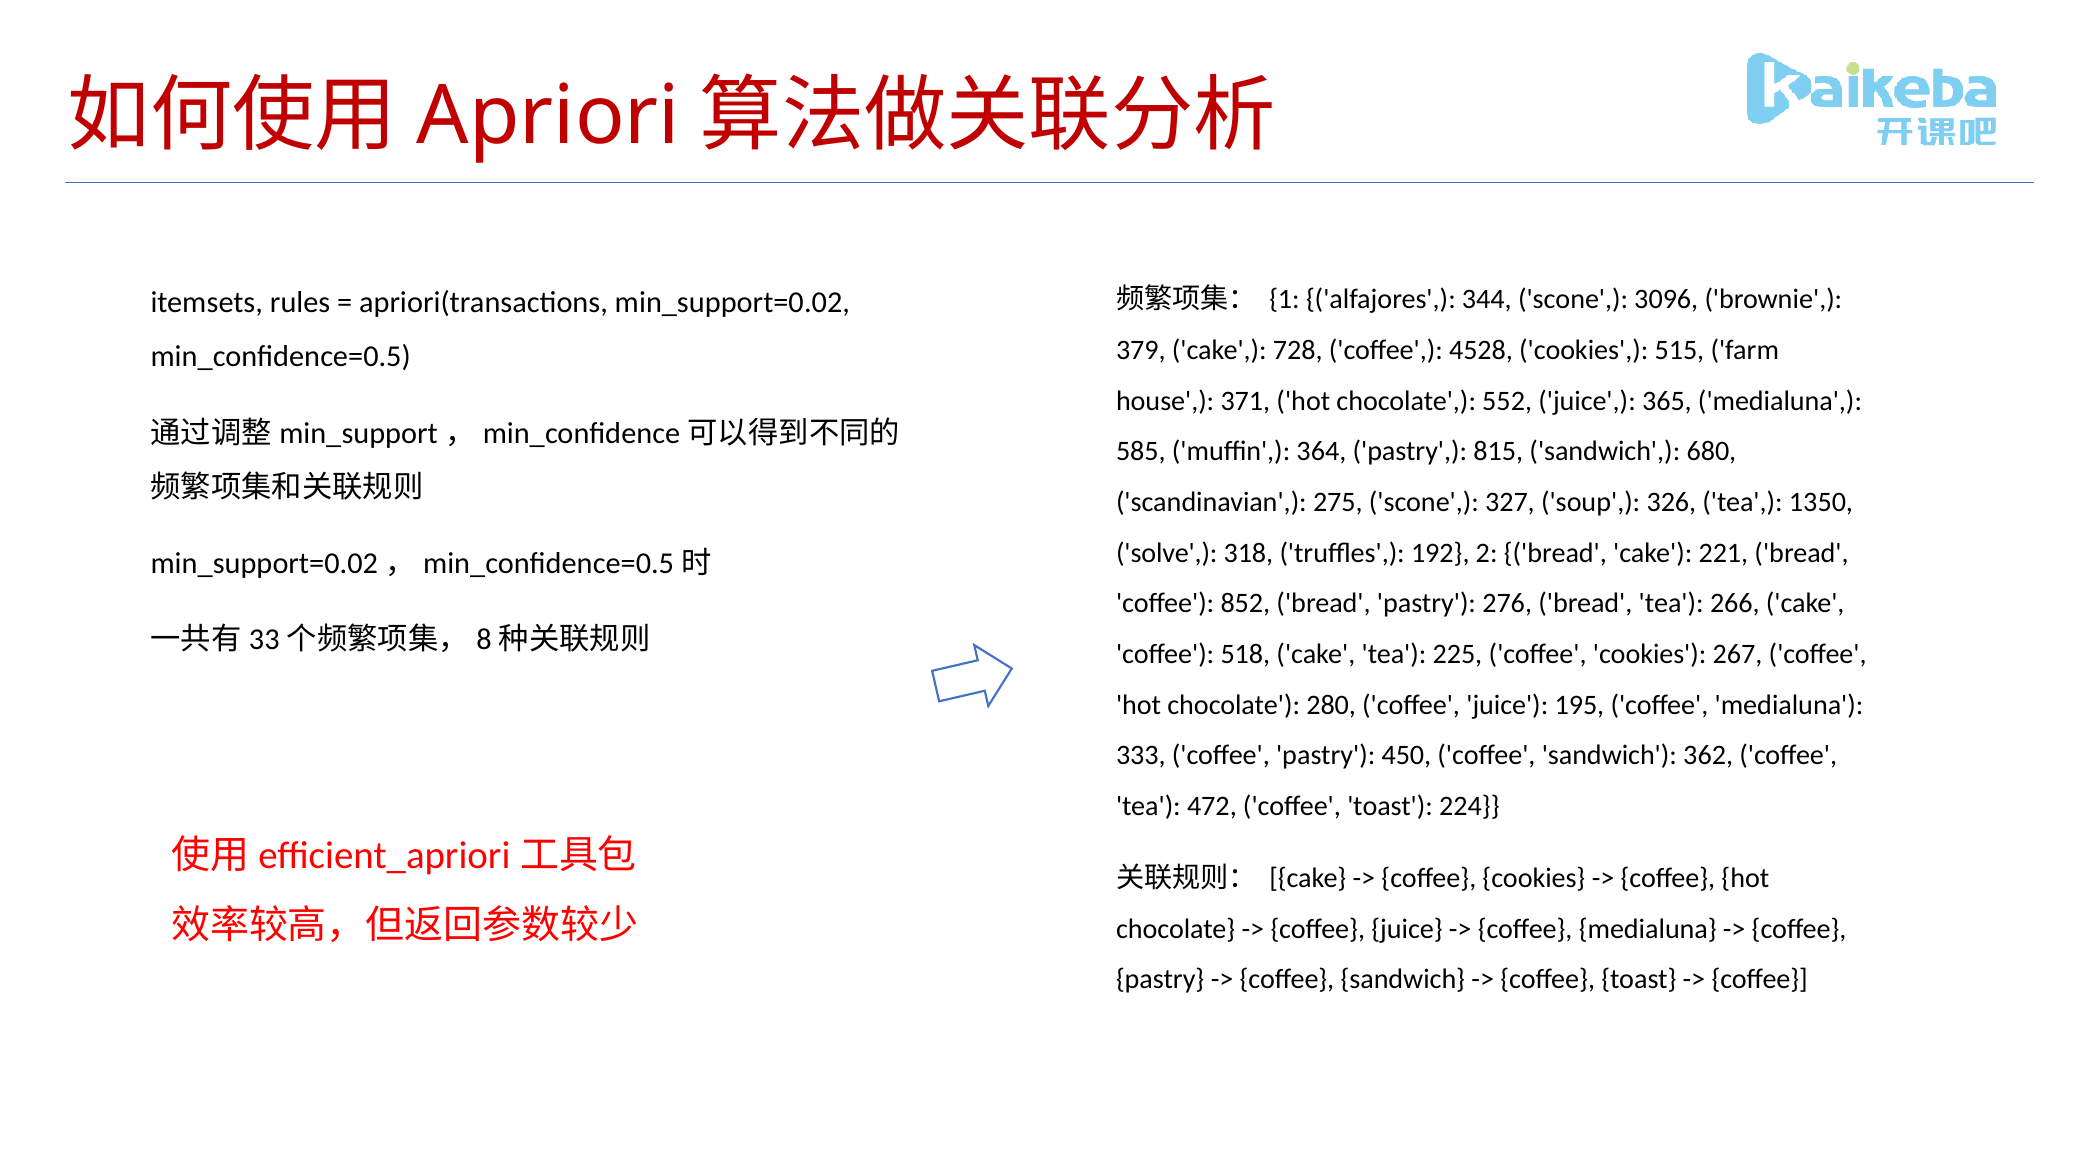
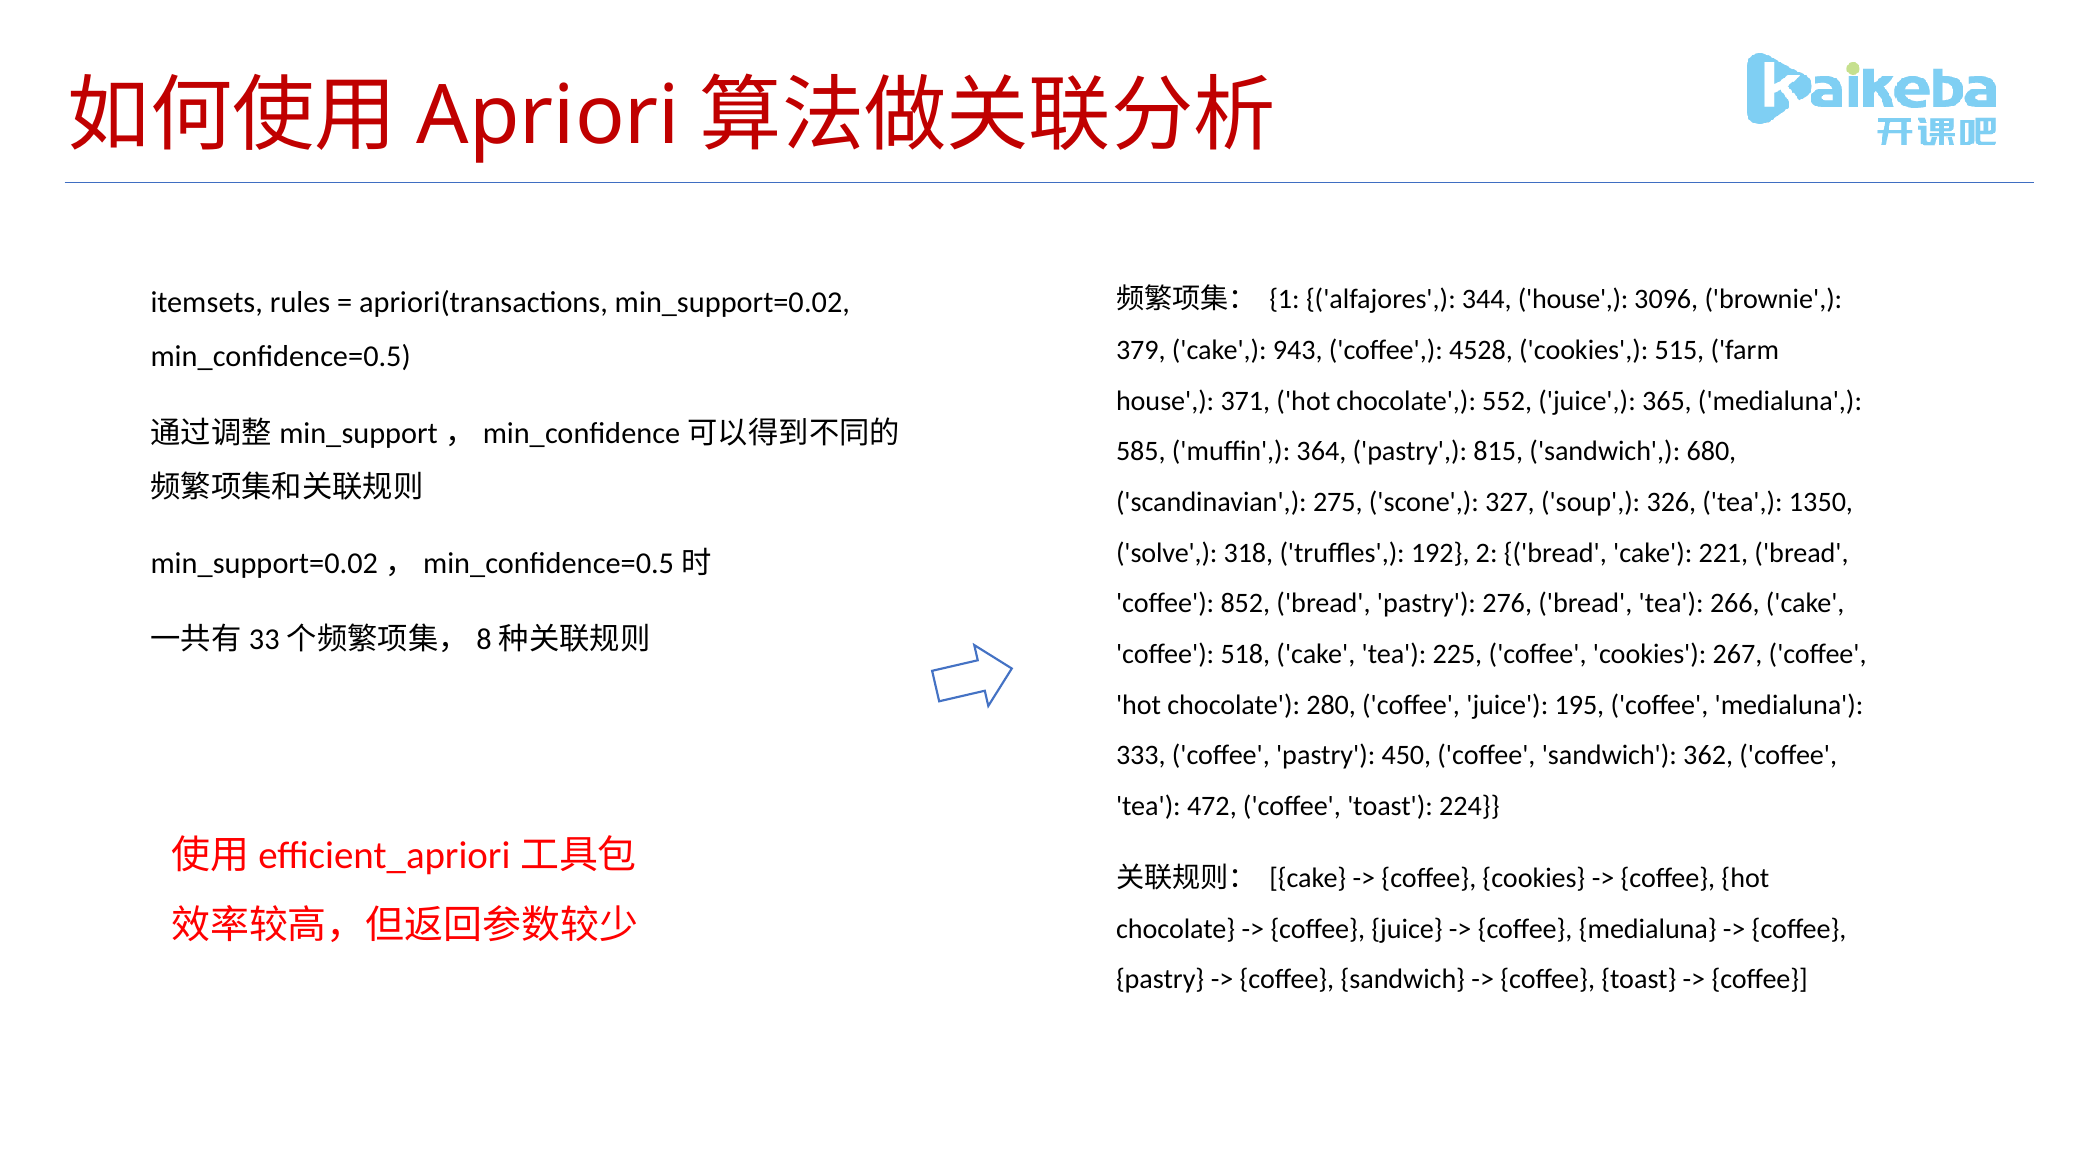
344 scone: scone -> house (1573, 300)
728: 728 -> 943 (1298, 350)
